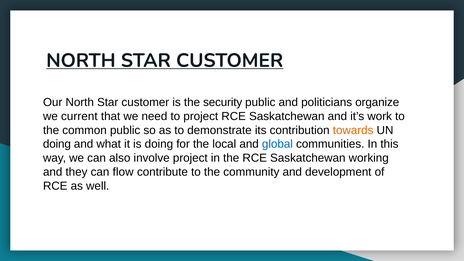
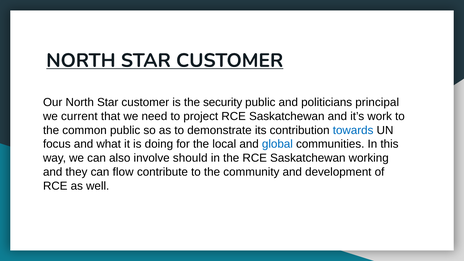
organize: organize -> principal (377, 102)
towards colour: orange -> blue (353, 130)
doing: doing -> focus (57, 144)
involve project: project -> should (190, 158)
